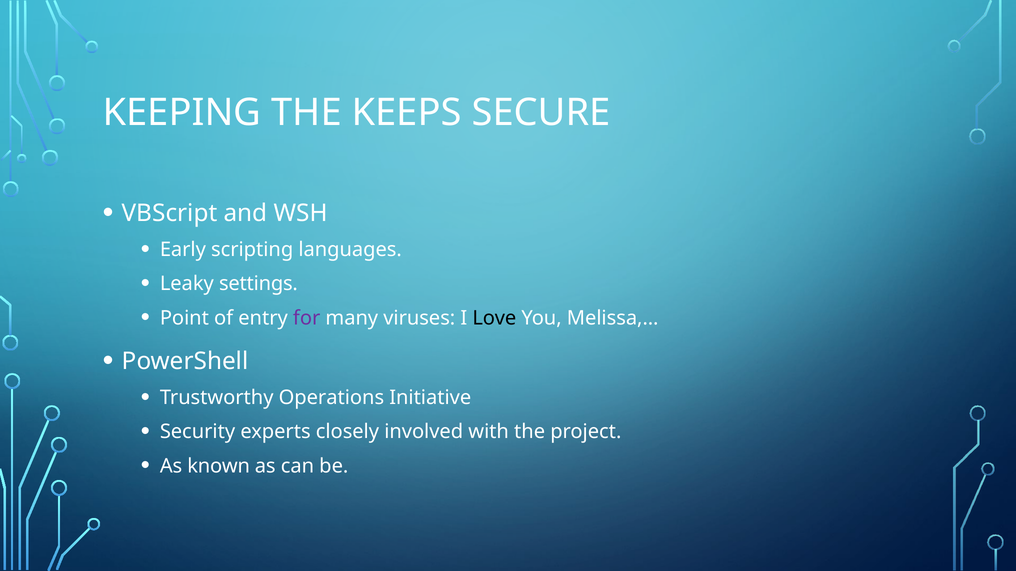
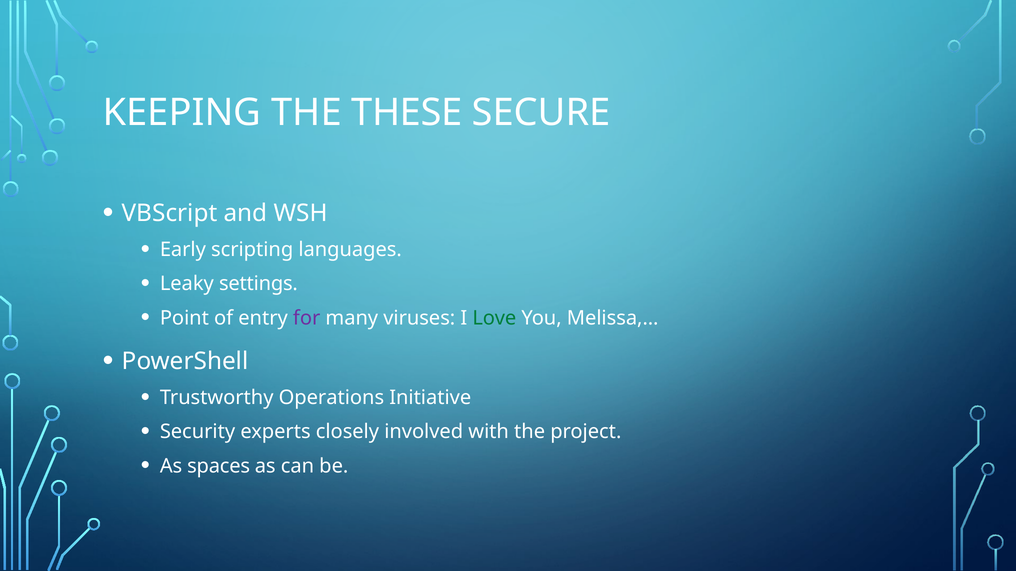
KEEPS: KEEPS -> THESE (407, 113)
Love colour: black -> green (494, 318)
known: known -> spaces (219, 466)
